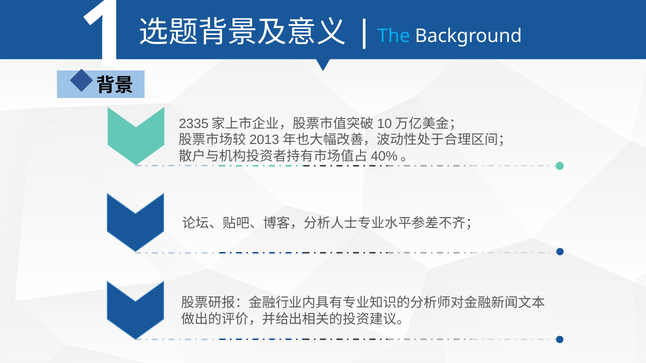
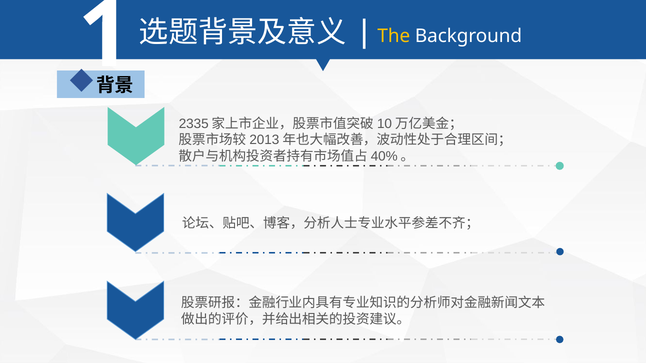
The colour: light blue -> yellow (394, 36)
